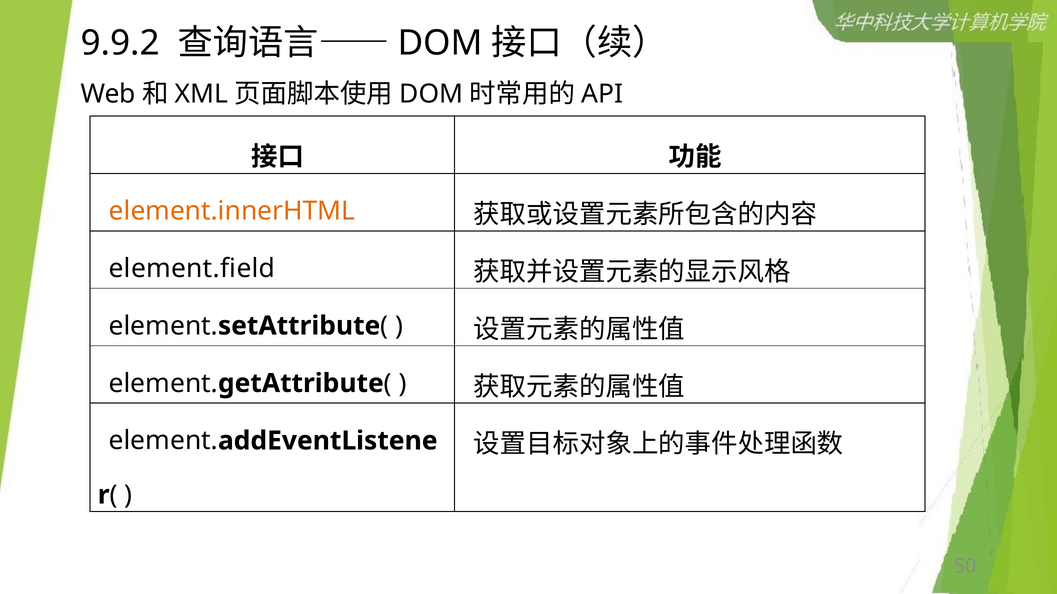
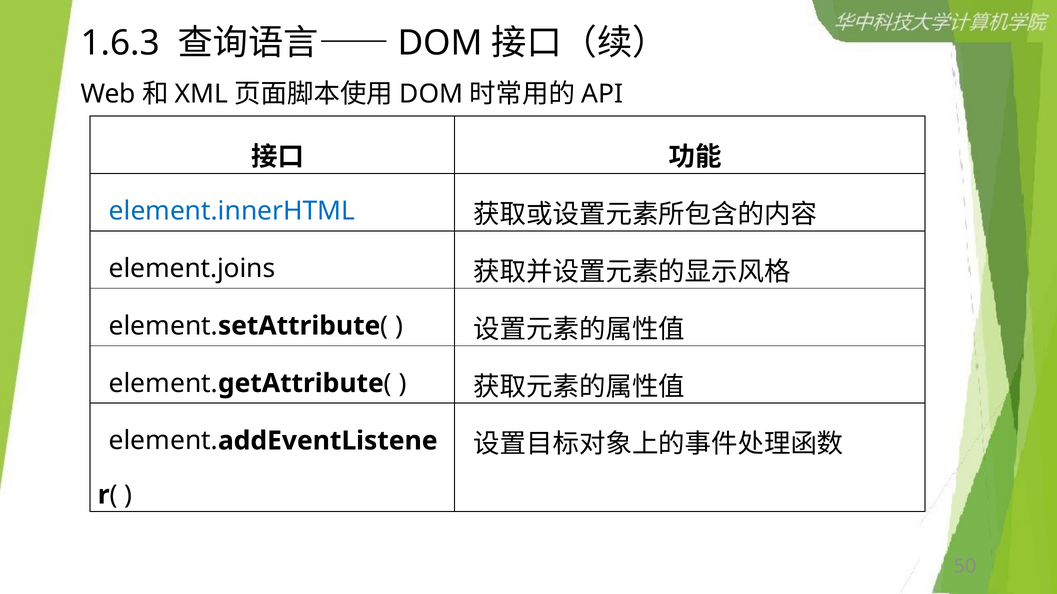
9.9.2: 9.9.2 -> 1.6.3 (120, 43)
element.innerHTML colour: orange -> blue (232, 211)
element.field: element.field -> element.joins (192, 269)
